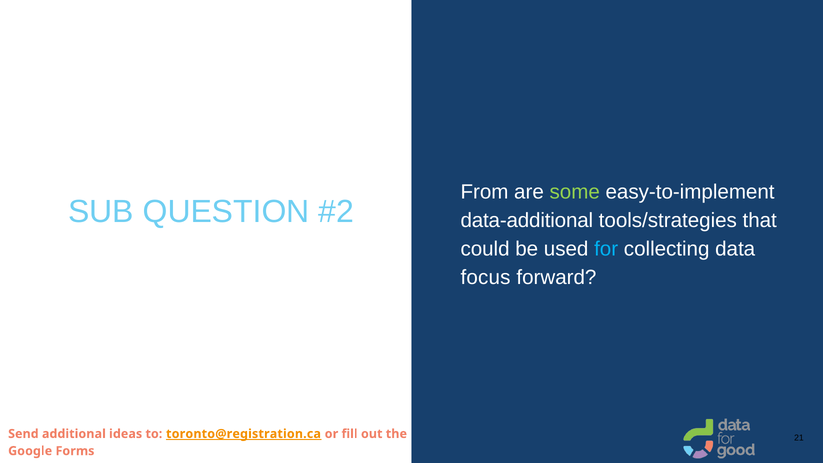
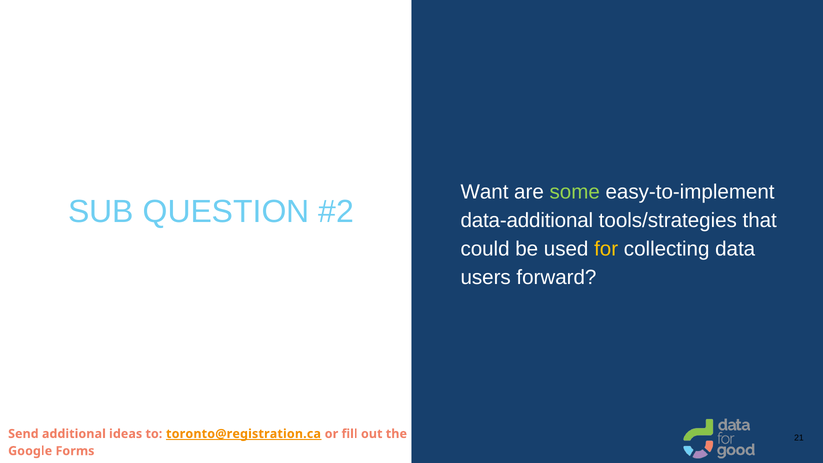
From: From -> Want (484, 192)
for colour: light blue -> yellow (606, 249)
focus: focus -> users (486, 277)
